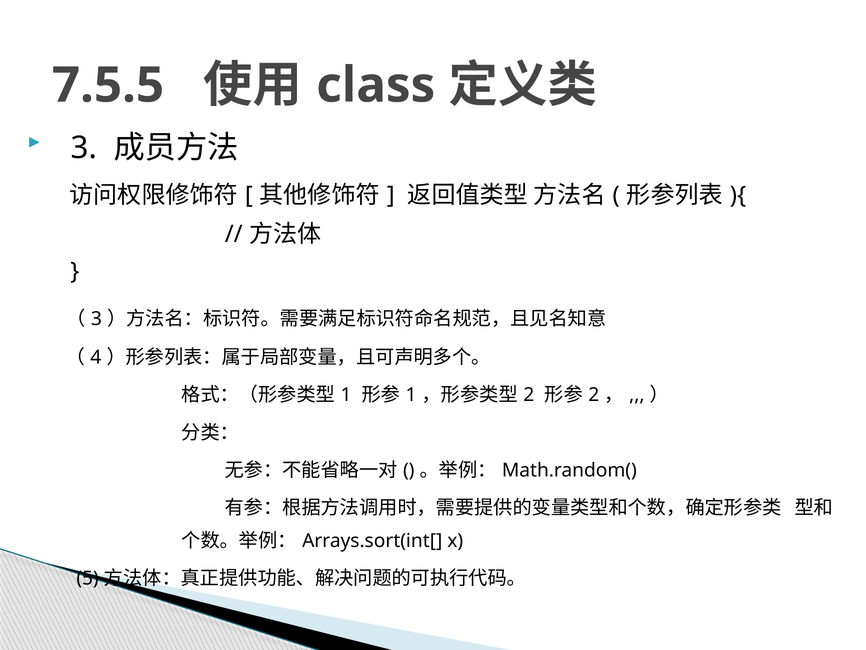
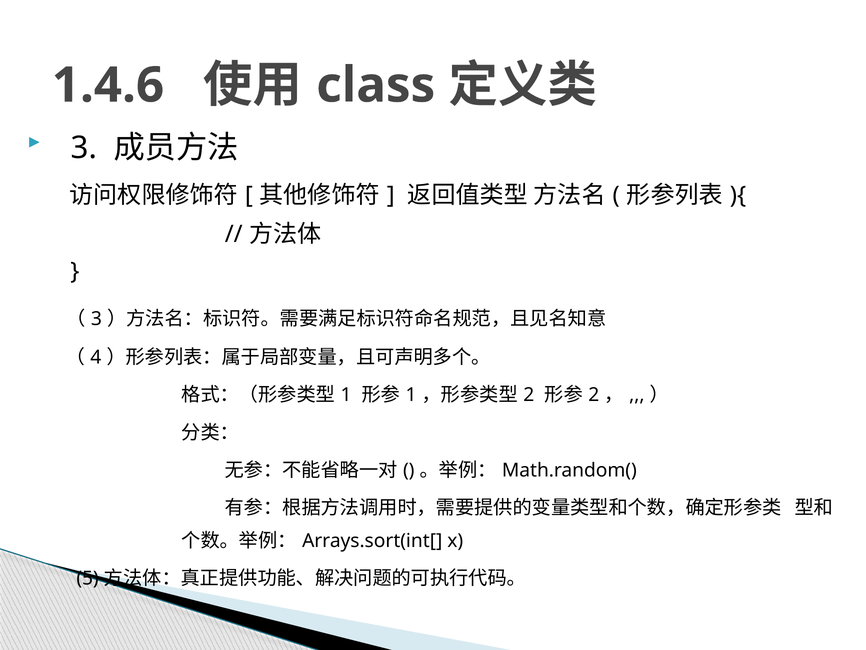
7.5.5: 7.5.5 -> 1.4.6 (108, 85)
